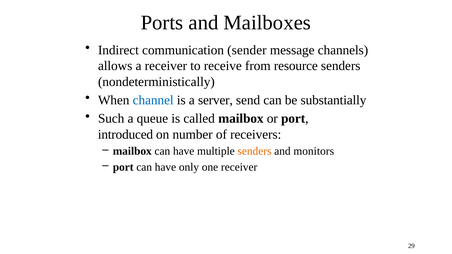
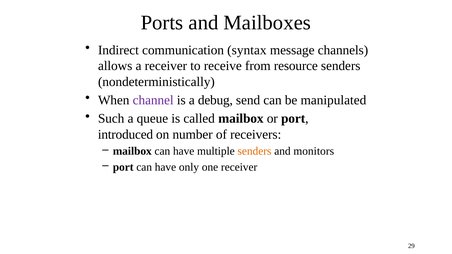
sender: sender -> syntax (247, 50)
channel colour: blue -> purple (153, 100)
server: server -> debug (215, 100)
substantially: substantially -> manipulated (333, 100)
